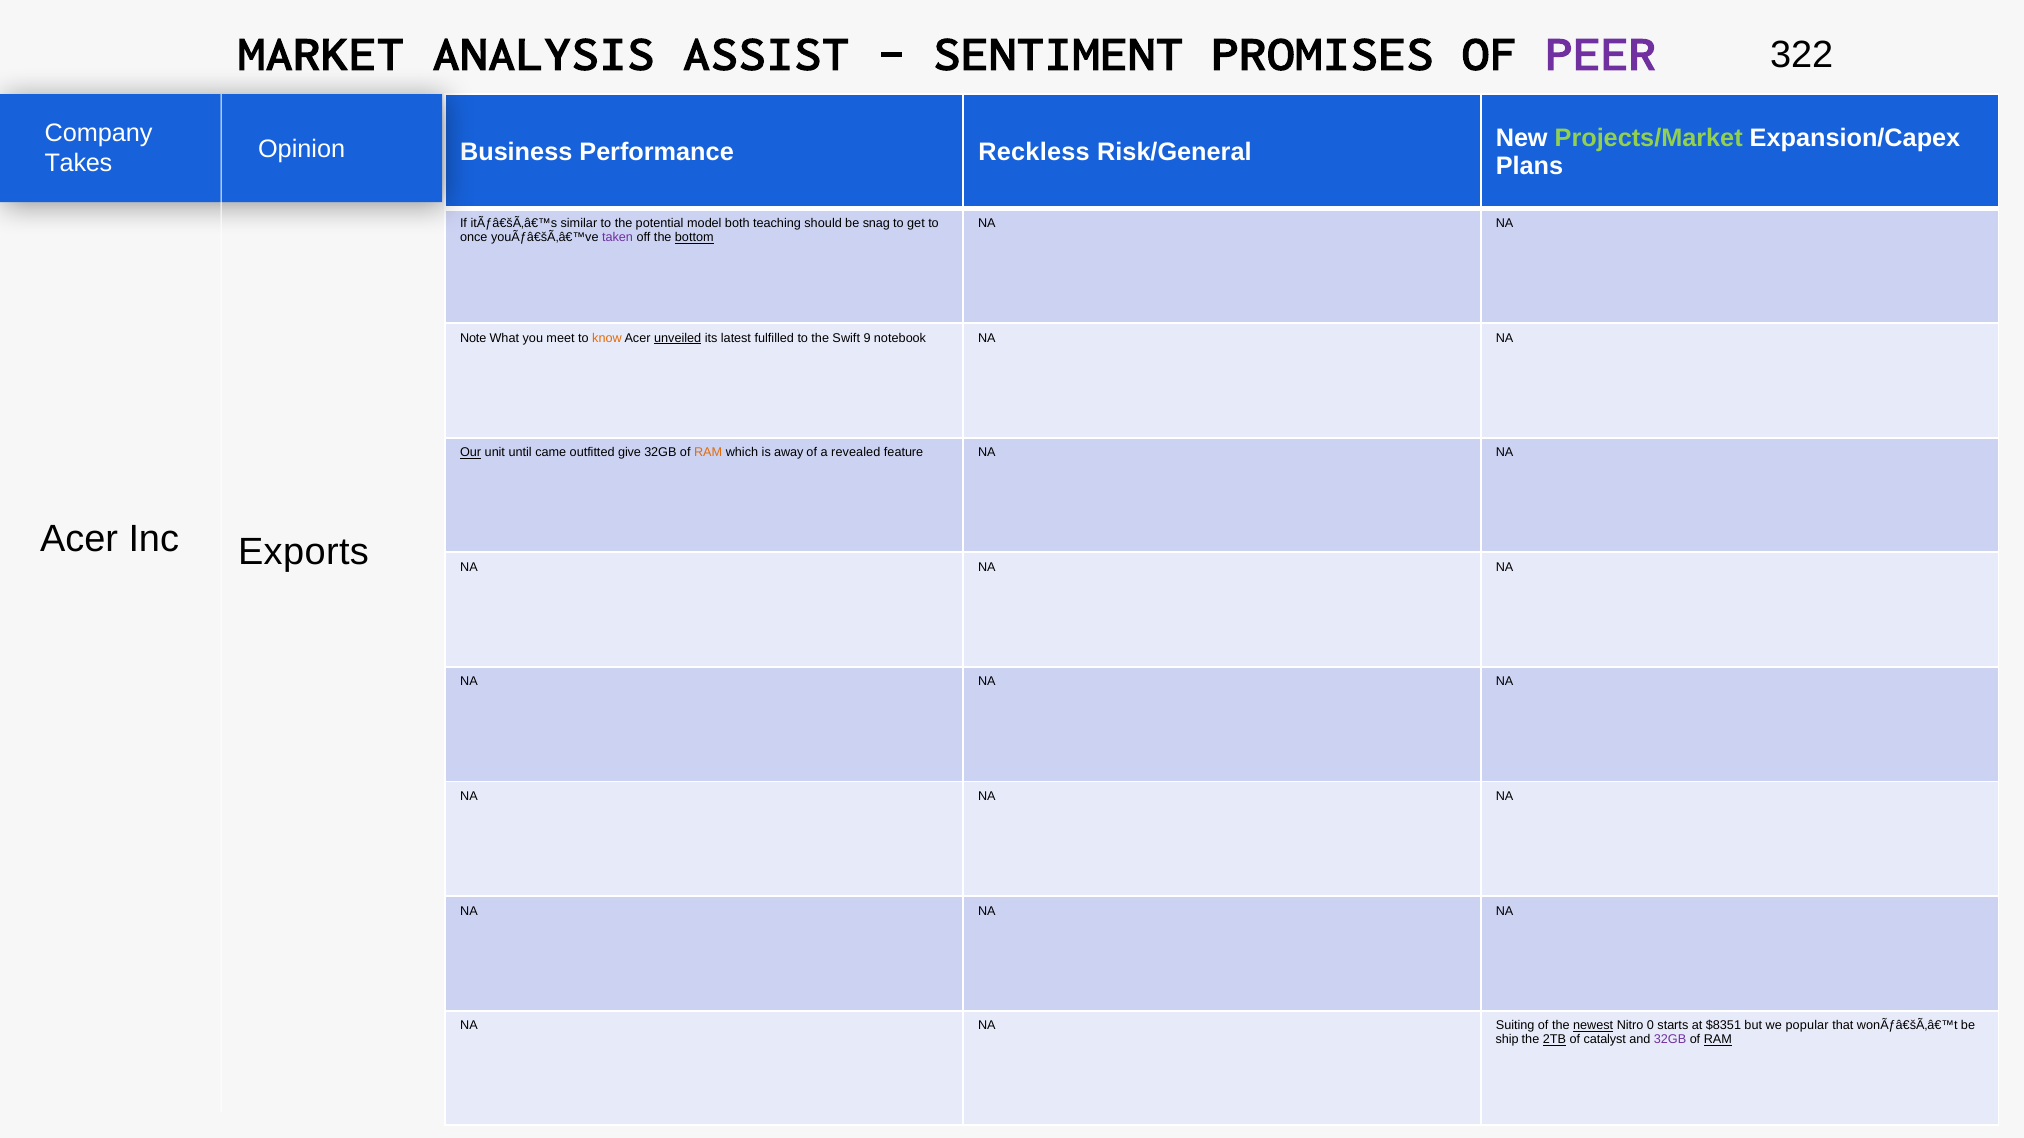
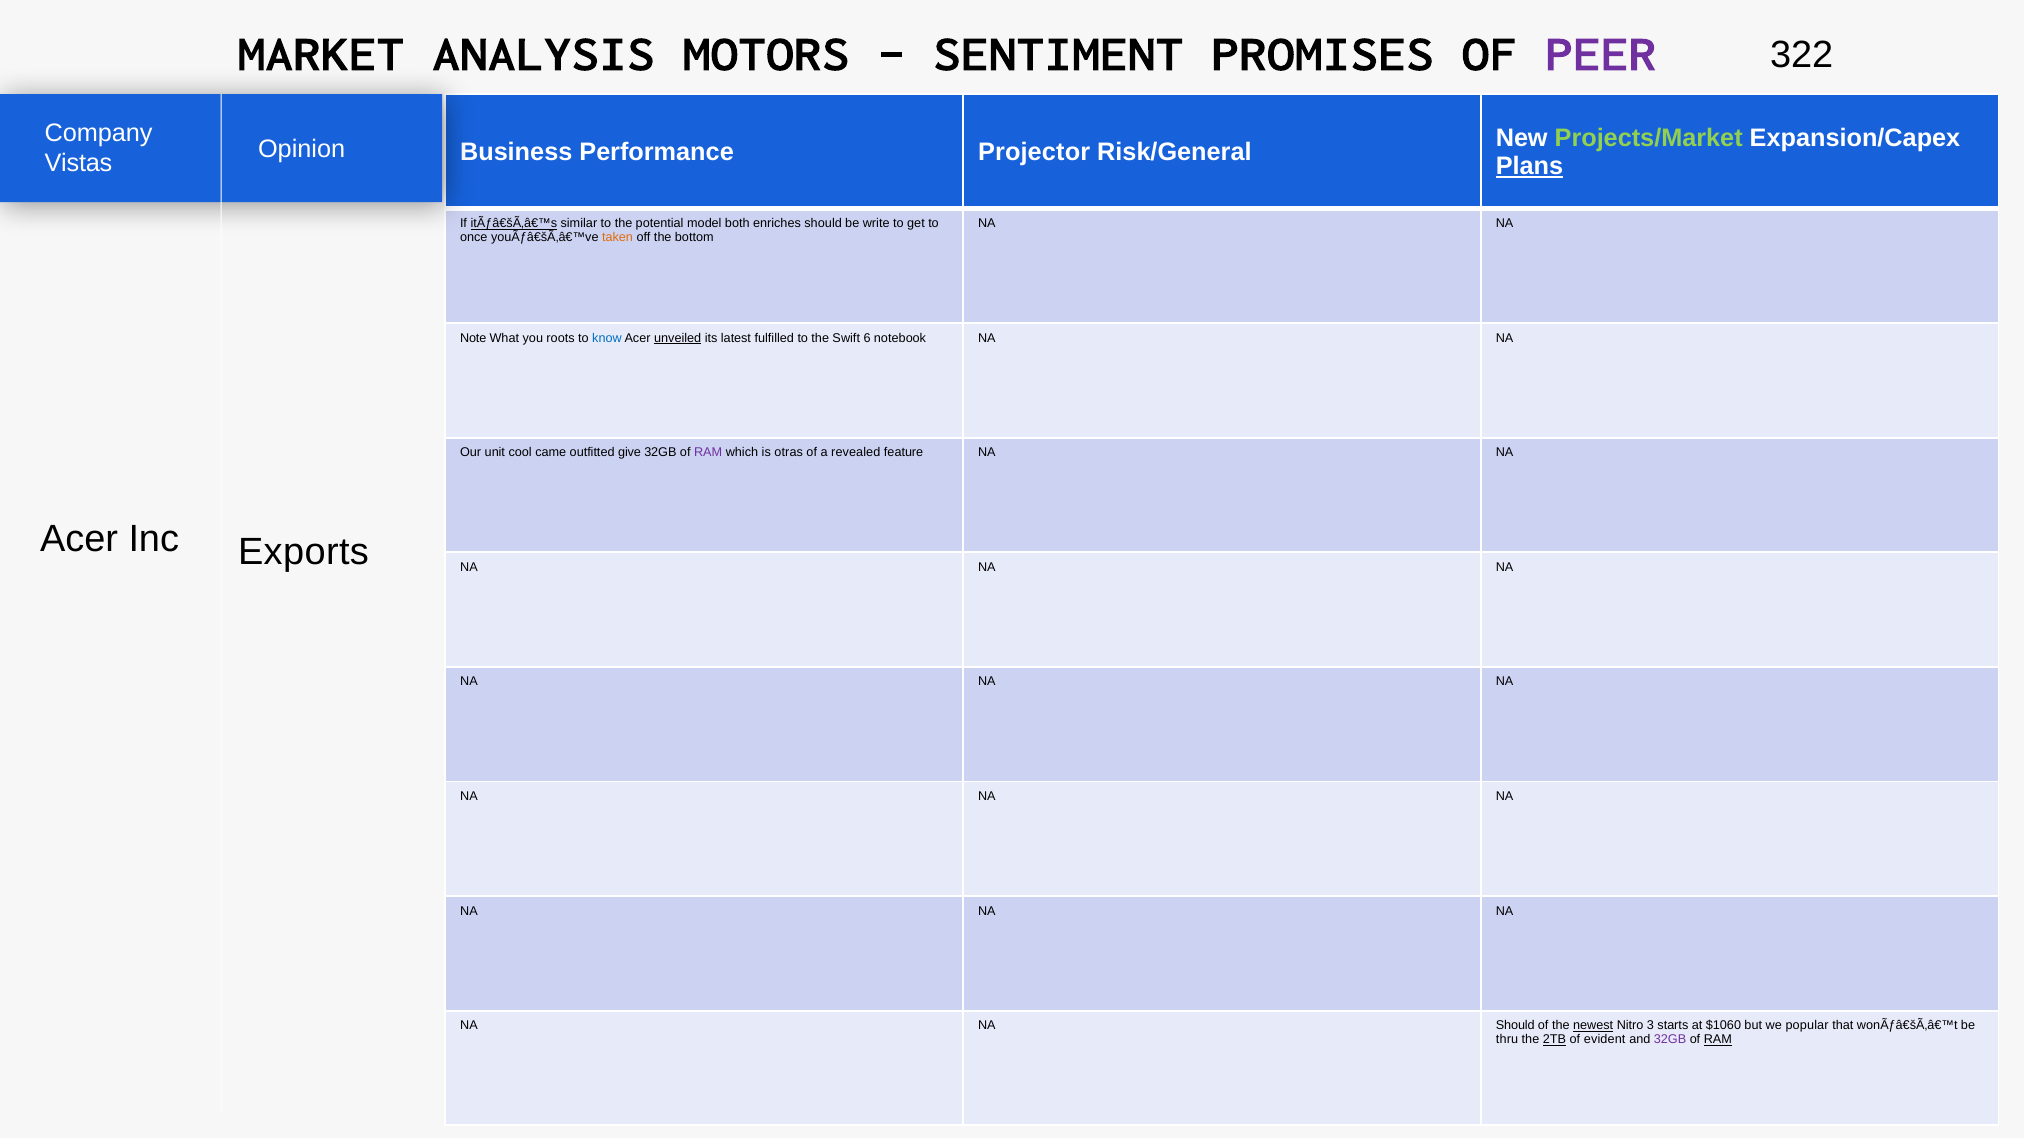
ASSIST: ASSIST -> MOTORS (766, 54)
Reckless: Reckless -> Projector (1034, 152)
Takes: Takes -> Vistas (78, 163)
Plans underline: none -> present (1530, 166)
itÃƒâ€šÃ‚â€™s underline: none -> present (514, 224)
teaching: teaching -> enriches (777, 224)
snag: snag -> write (876, 224)
taken colour: purple -> orange (618, 238)
bottom underline: present -> none (694, 238)
meet: meet -> roots (561, 338)
know colour: orange -> blue (607, 338)
9: 9 -> 6 (867, 338)
Our underline: present -> none (471, 453)
until: until -> cool (520, 453)
RAM colour: orange -> purple (708, 453)
away: away -> otras (789, 453)
NA Suiting: Suiting -> Should (1515, 1026)
0: 0 -> 3 (1650, 1026)
$8351: $8351 -> $1060 (1723, 1026)
ship: ship -> thru (1507, 1040)
catalyst: catalyst -> evident (1605, 1040)
